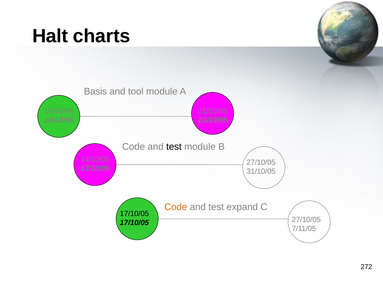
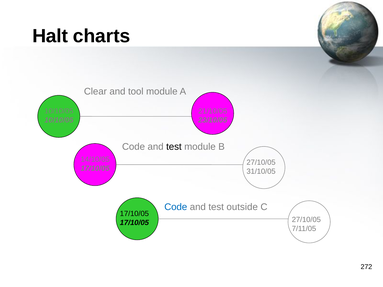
Basis: Basis -> Clear (95, 92)
Code colour: orange -> blue (176, 207)
expand: expand -> outside (242, 207)
